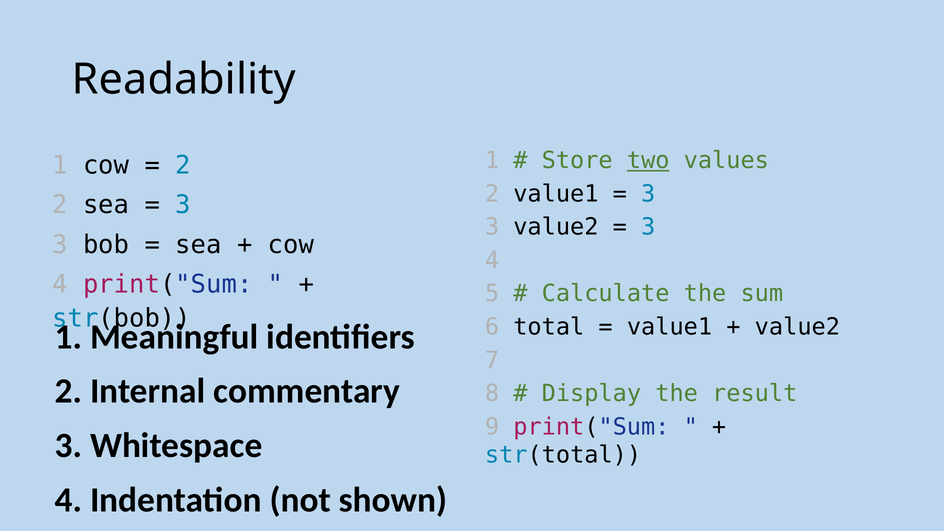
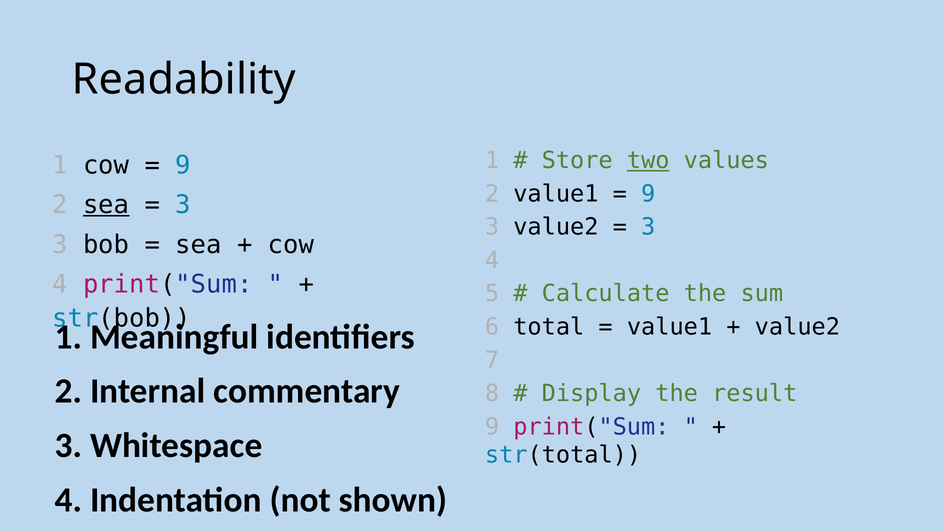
2: 2 -> 9 (183, 165)
3: 3 -> 9 (648, 194)
sea underline: none -> present (106, 205)
